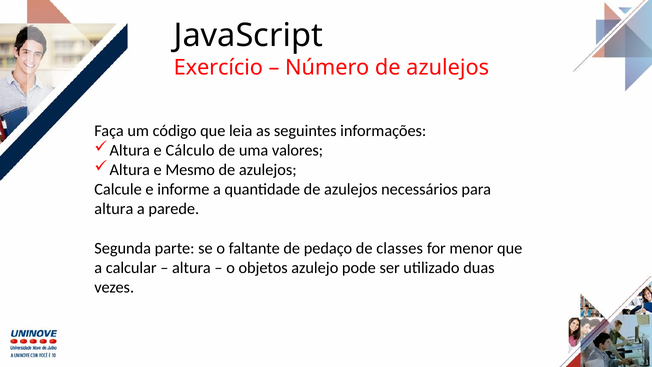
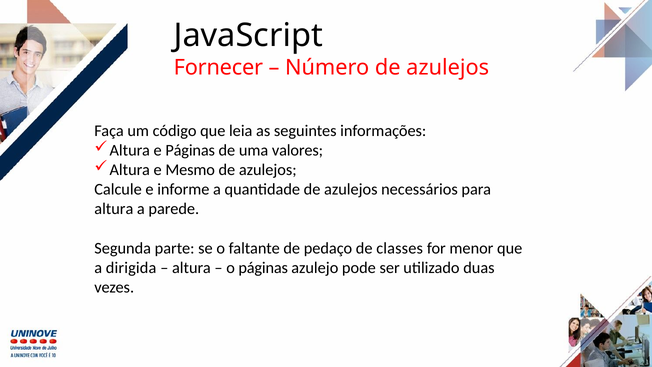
Exercício: Exercício -> Fornecer (218, 67)
e Cálculo: Cálculo -> Páginas (190, 150)
calcular: calcular -> dirigida (131, 268)
o objetos: objetos -> páginas (263, 268)
